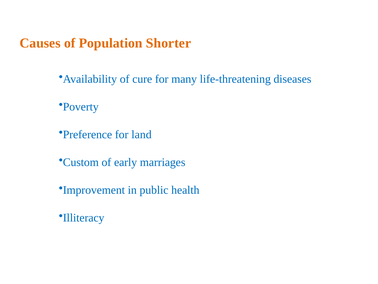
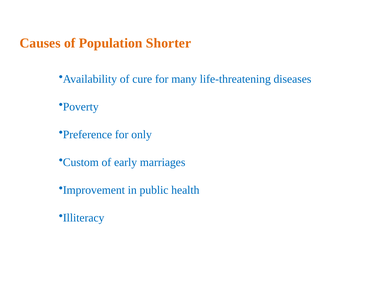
land: land -> only (142, 134)
